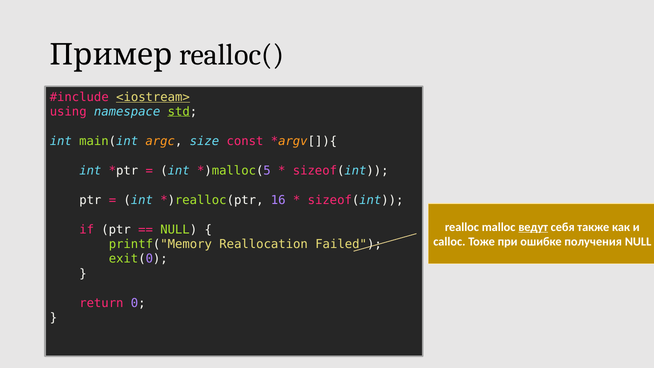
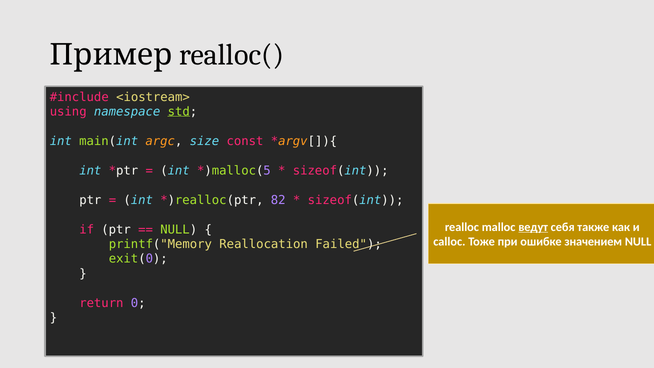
<iostream> underline: present -> none (153, 97)
16: 16 -> 82 (278, 200)
получения: получения -> значением (593, 242)
